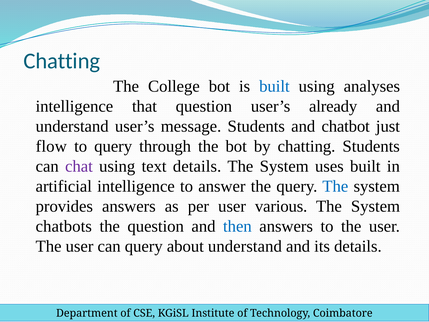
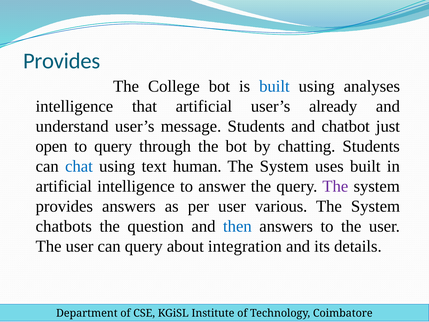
Chatting: Chatting -> Provides (62, 61)
that question: question -> artificial (204, 106)
flow: flow -> open (51, 146)
chat colour: purple -> blue (79, 166)
text details: details -> human (197, 166)
The colour: blue -> purple (335, 186)
about understand: understand -> integration (245, 246)
